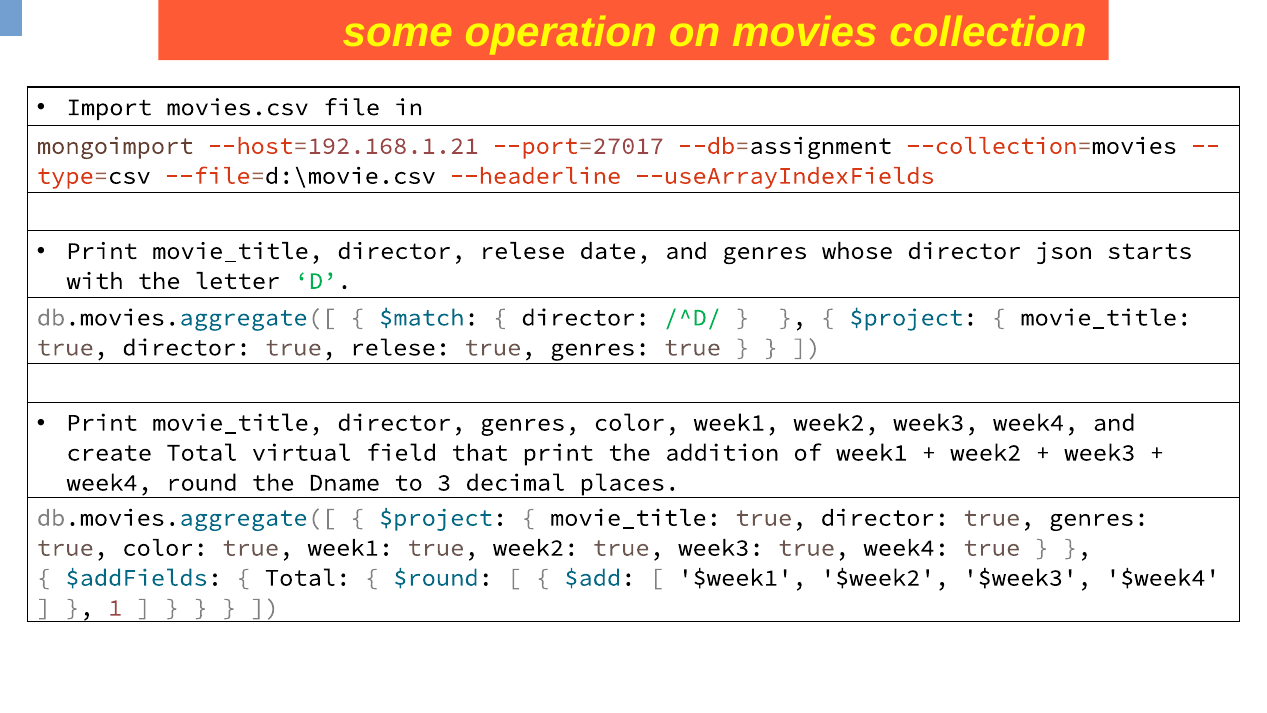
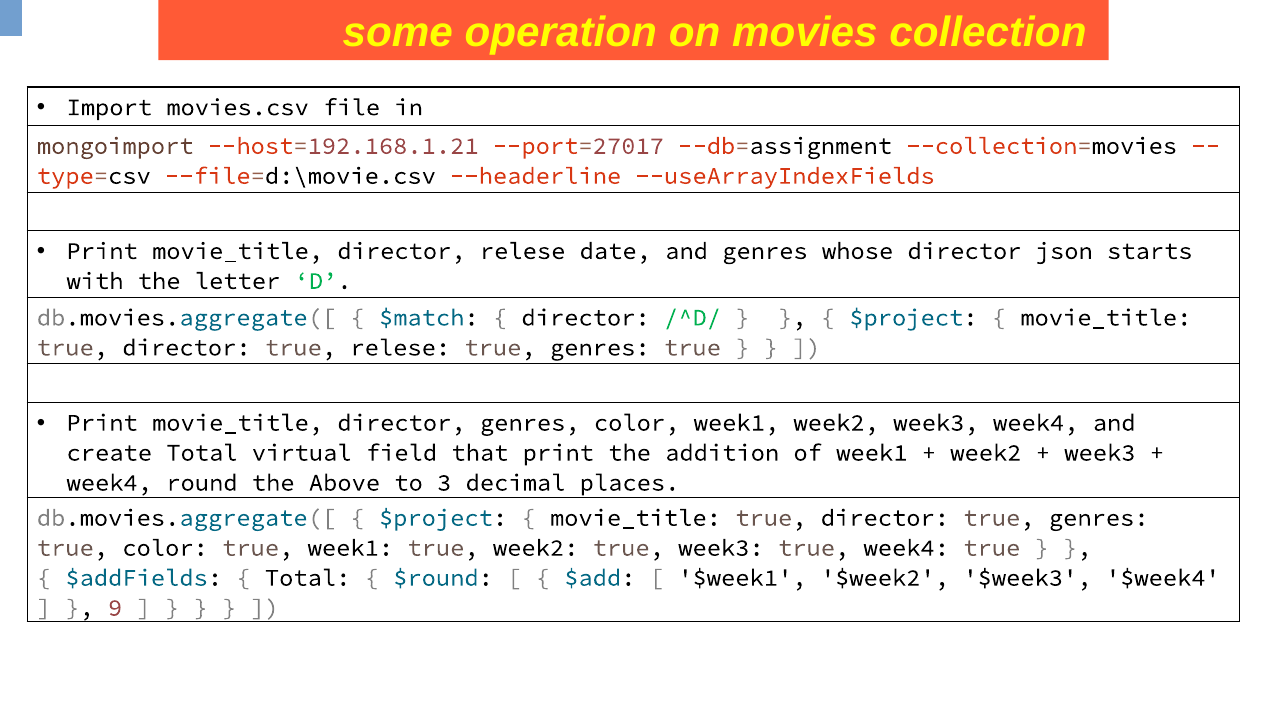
Dname: Dname -> Above (344, 483)
1: 1 -> 9 (115, 608)
